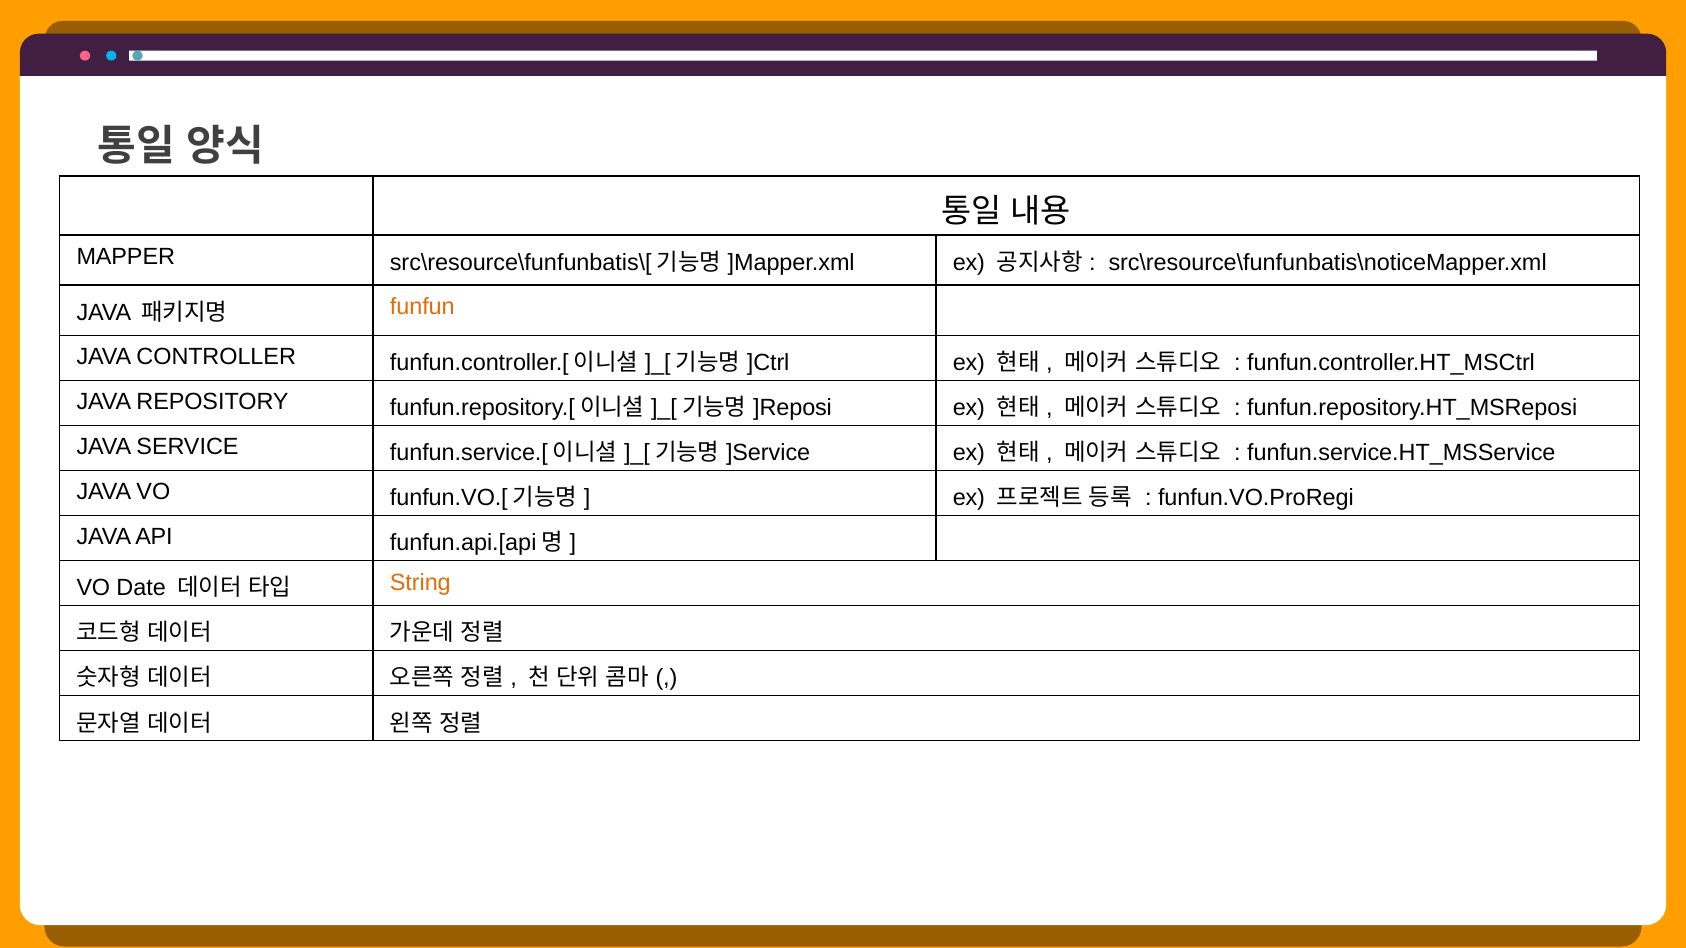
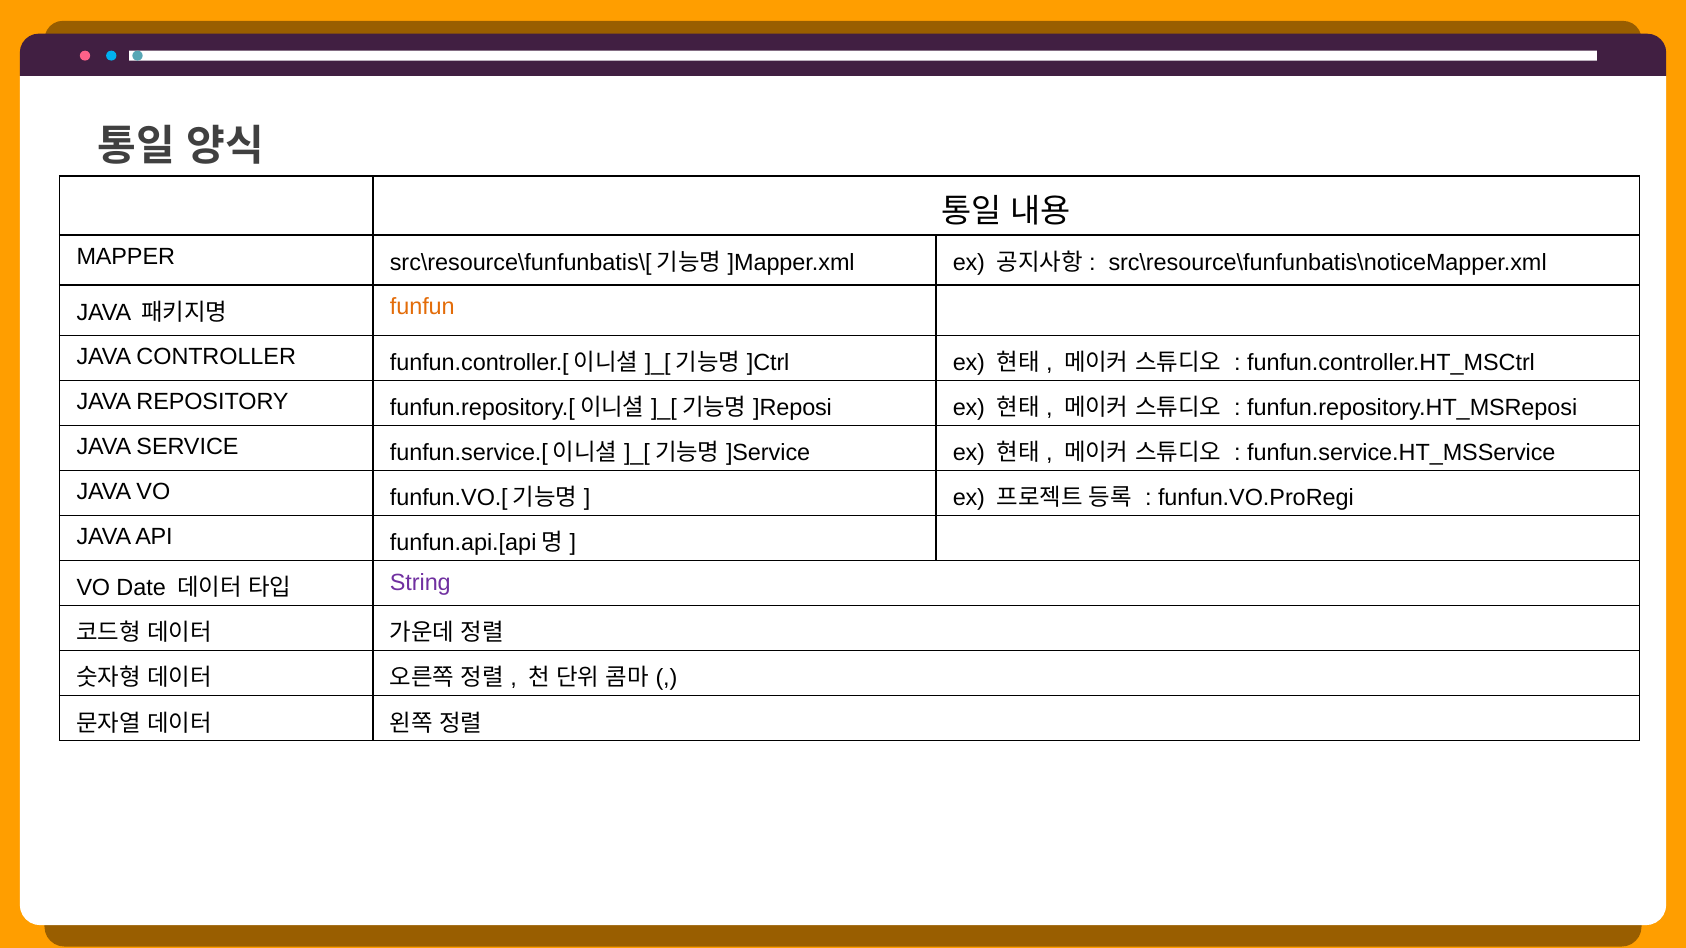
String colour: orange -> purple (420, 583)
